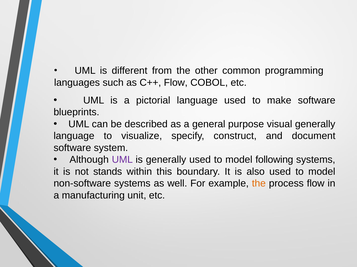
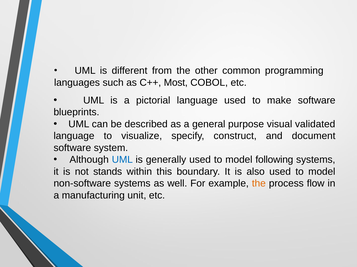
C++ Flow: Flow -> Most (176, 83)
visual generally: generally -> validated (315, 124)
UML colour: purple -> blue (122, 160)
